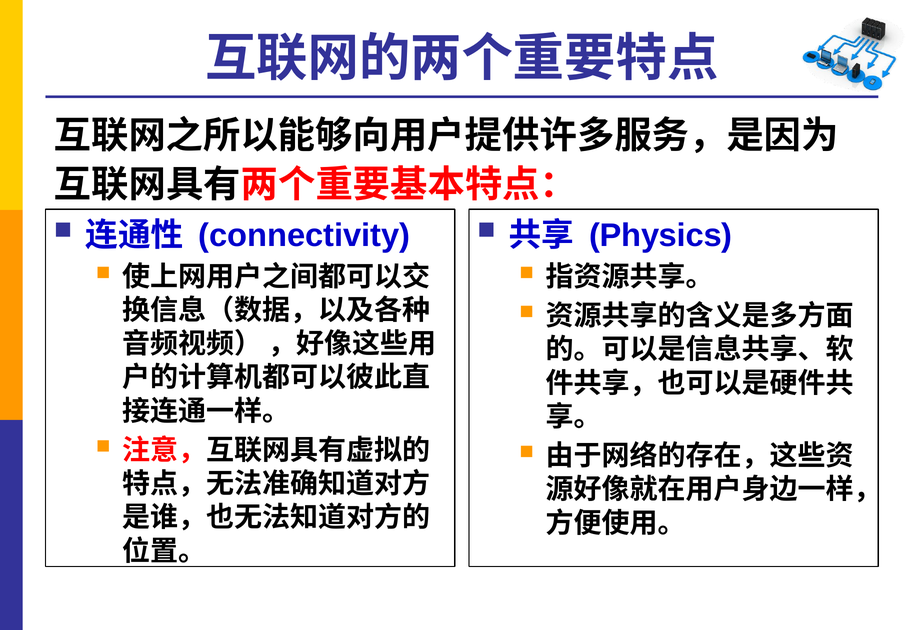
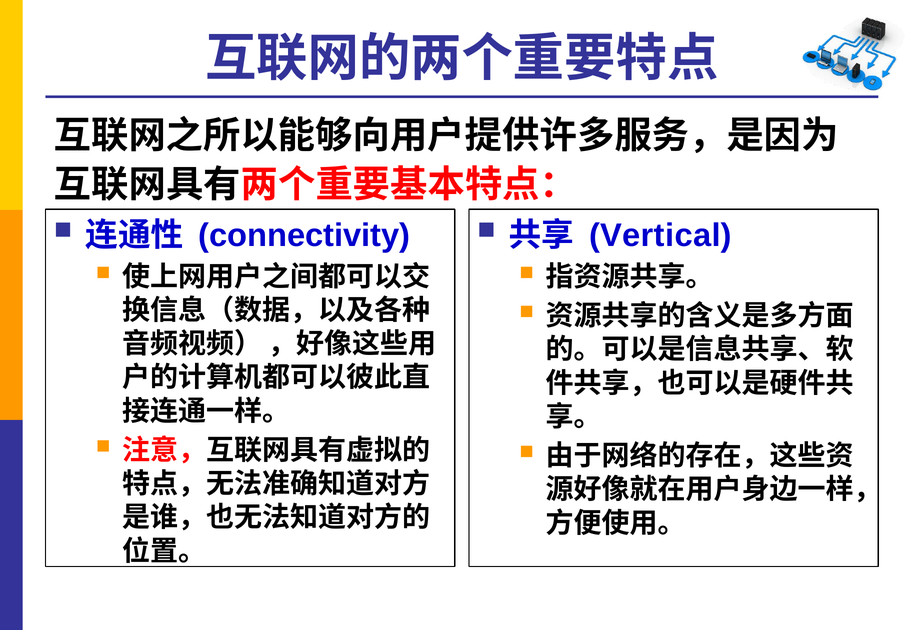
Physics: Physics -> Vertical (660, 235)
